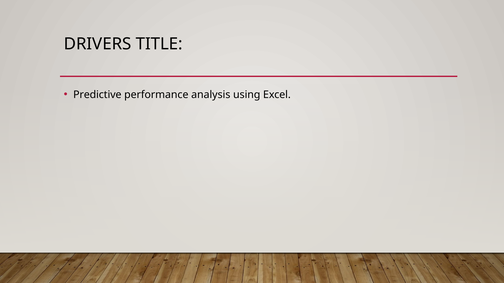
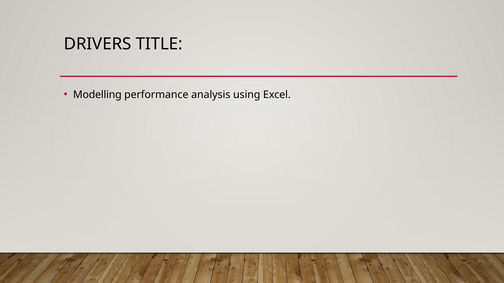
Predictive: Predictive -> Modelling (97, 95)
